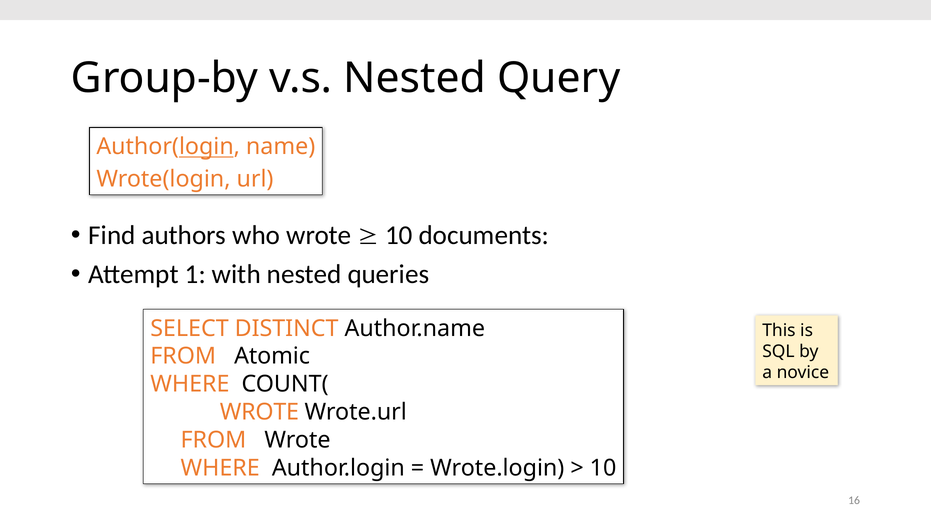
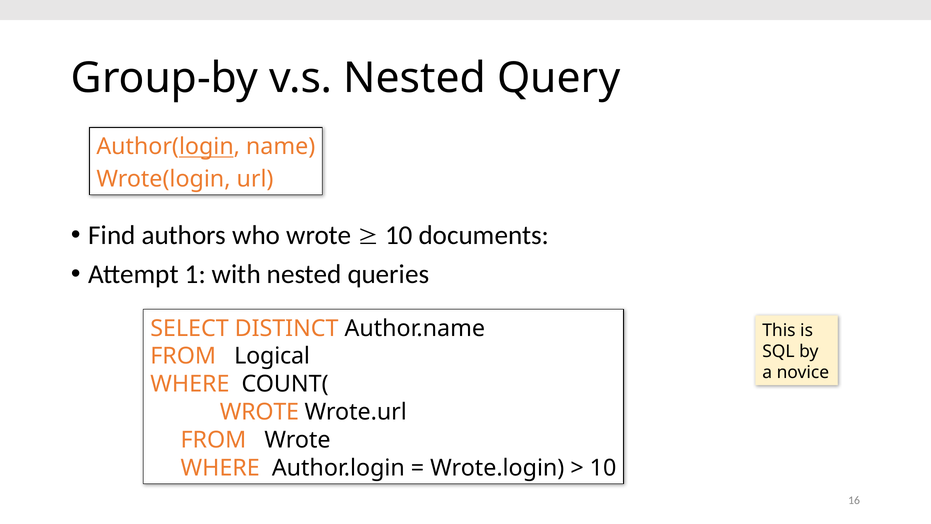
Atomic: Atomic -> Logical (272, 356)
